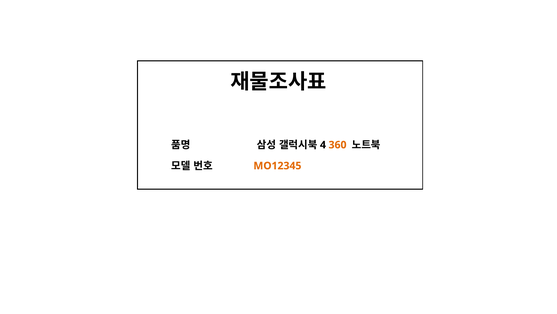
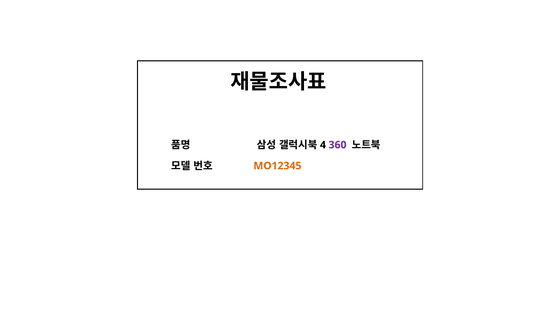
360 colour: orange -> purple (338, 145)
